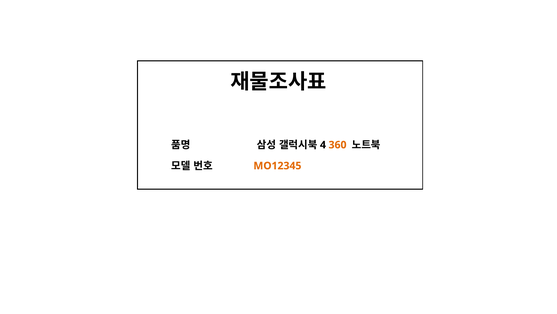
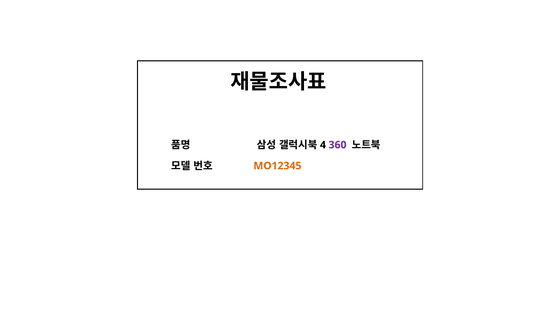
360 colour: orange -> purple (338, 145)
